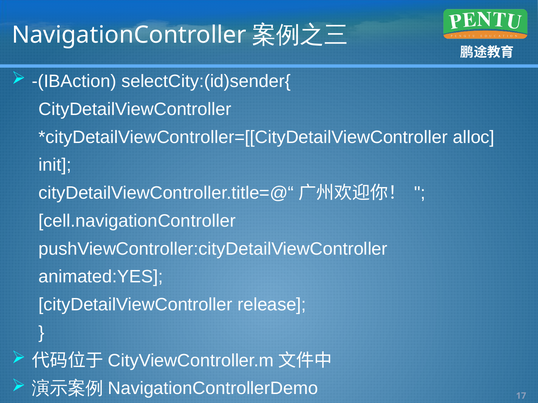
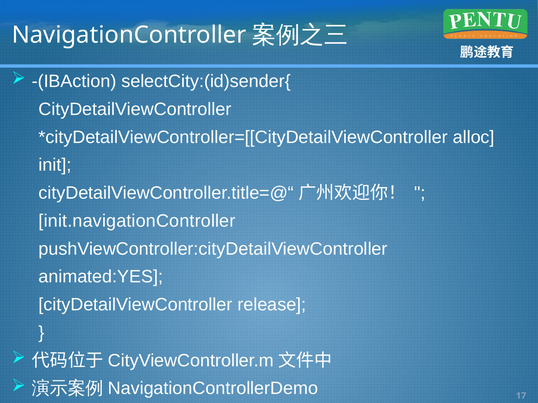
cell.navigationController: cell.navigationController -> init.navigationController (137, 221)
